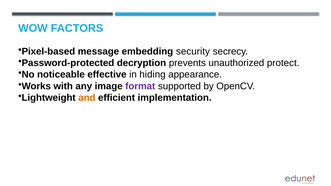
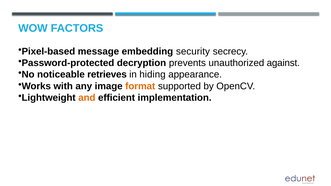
protect: protect -> against (283, 63)
effective: effective -> retrieves (107, 75)
format colour: purple -> orange (140, 86)
